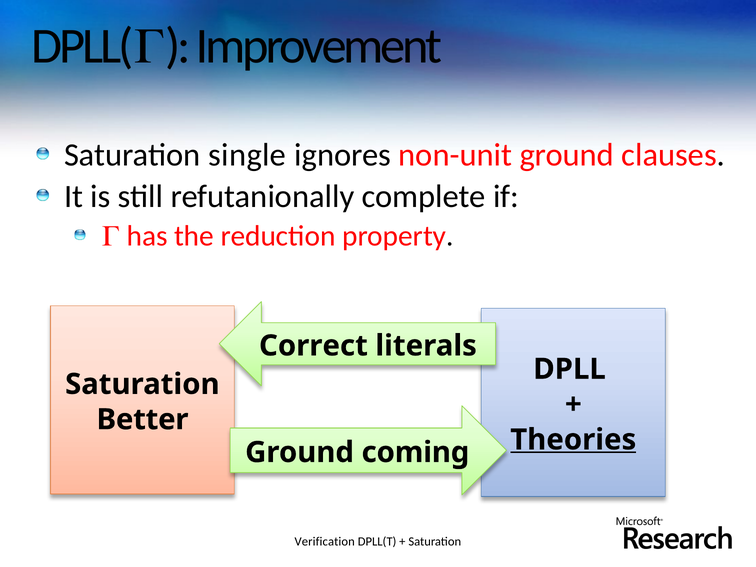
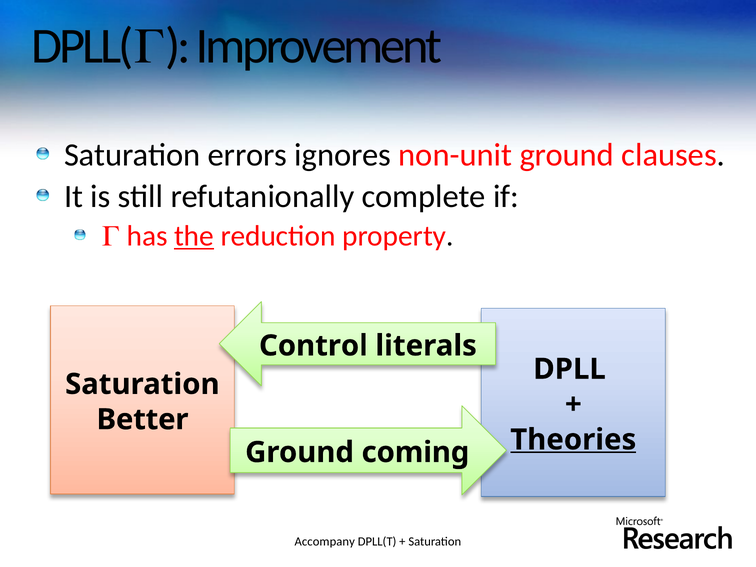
single: single -> errors (247, 155)
the underline: none -> present (194, 236)
Correct: Correct -> Control (313, 346)
Verification: Verification -> Accompany (325, 541)
